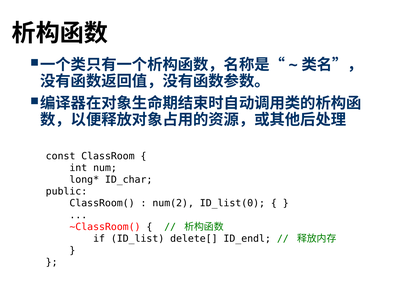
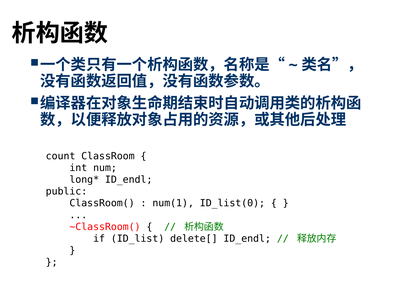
const: const -> count (61, 156)
ID_char: ID_char -> ID_endl (129, 180)
num(2: num(2 -> num(1 (173, 204)
